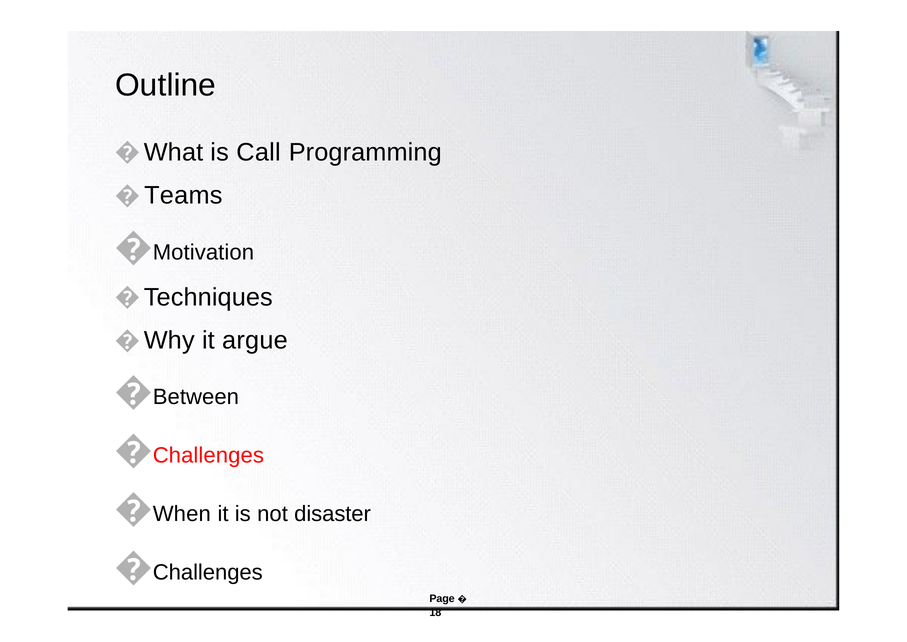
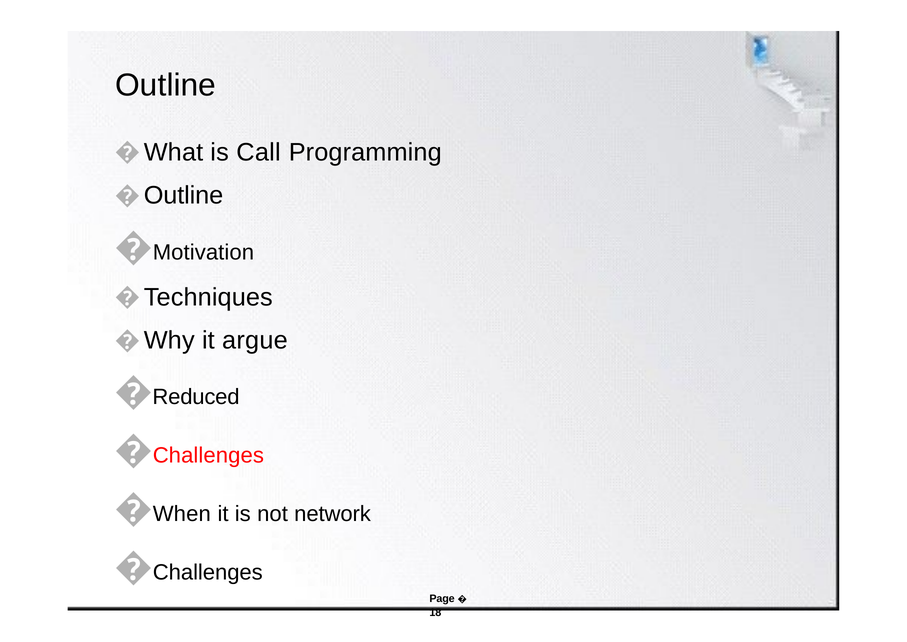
Teams: Teams -> Outline (184, 195)
Between: Between -> Reduced (196, 397)
disaster: disaster -> network (333, 514)
